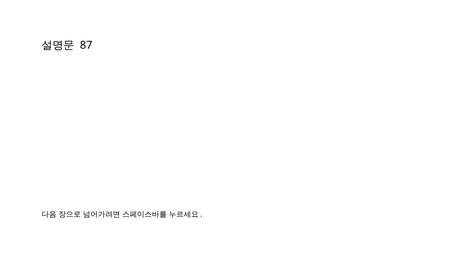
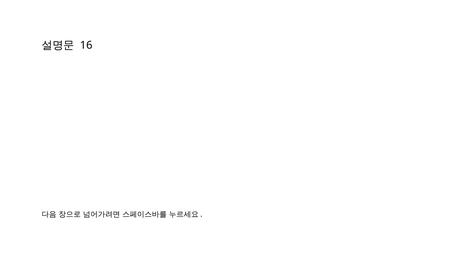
87: 87 -> 16 (86, 45)
